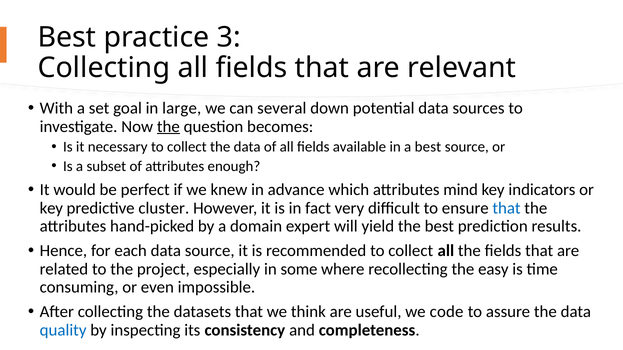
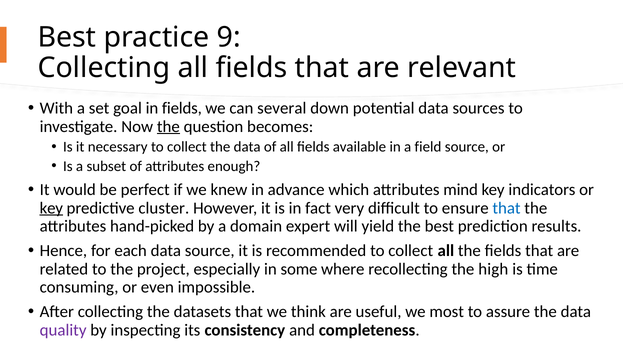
3: 3 -> 9 (229, 37)
in large: large -> fields (182, 108)
a best: best -> field (428, 147)
key underline: none -> present (51, 208)
easy: easy -> high (493, 269)
code: code -> most (447, 312)
quality colour: blue -> purple (63, 331)
